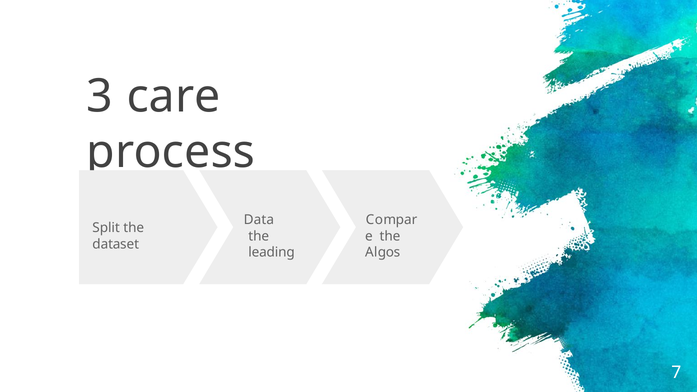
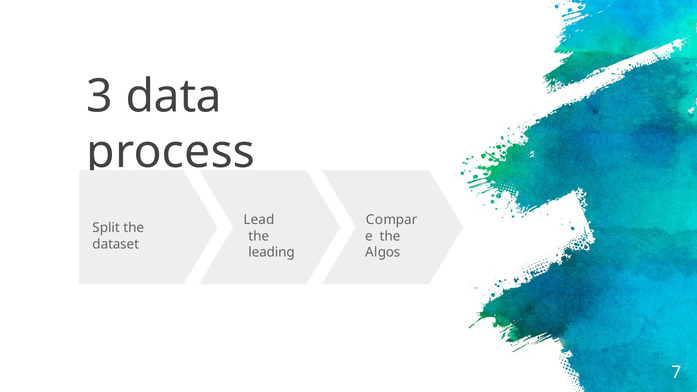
care: care -> data (174, 96)
Data: Data -> Lead (259, 220)
